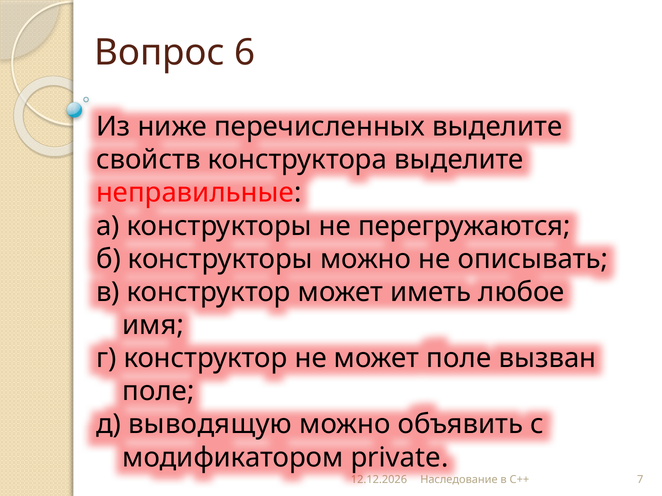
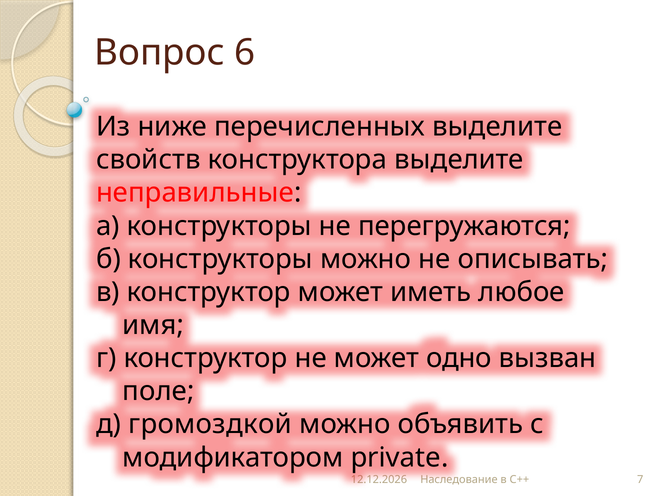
может поле: поле -> одно (459, 359)
выводящую: выводящую -> громоздкой (210, 425)
